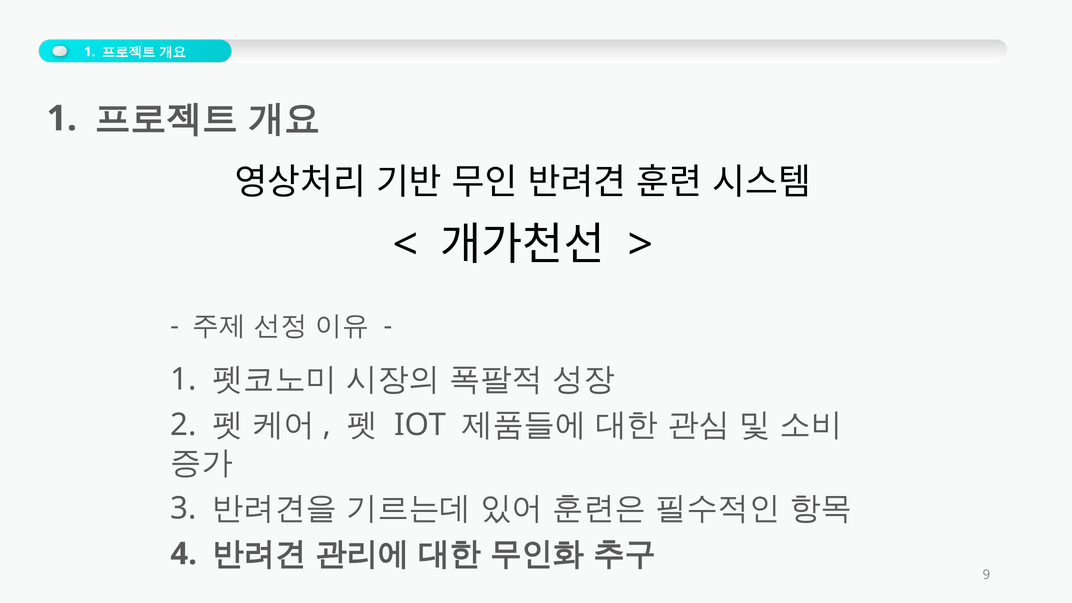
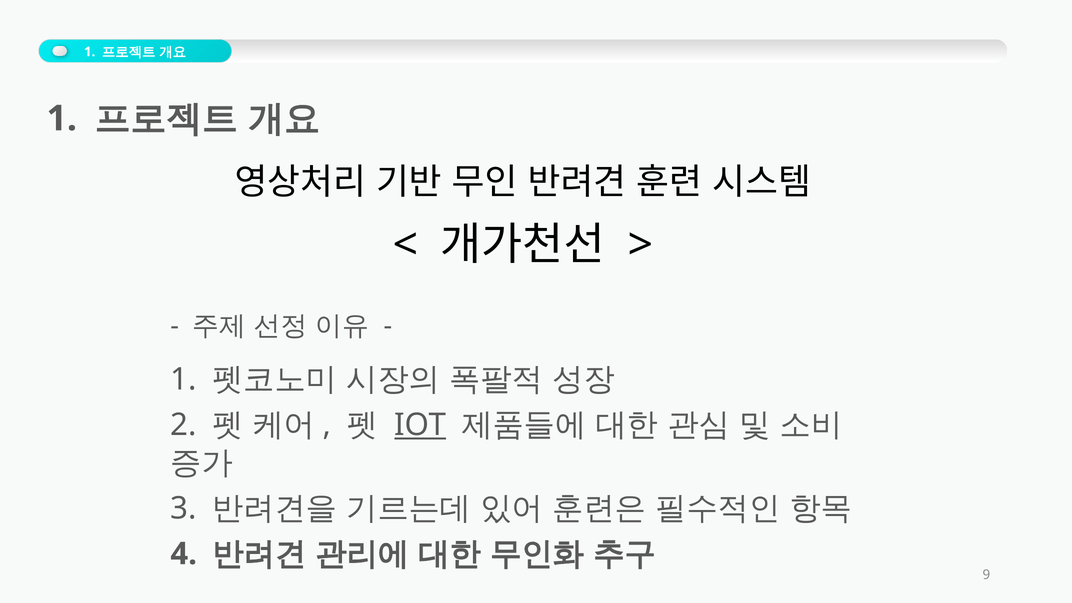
IOT underline: none -> present (420, 425)
